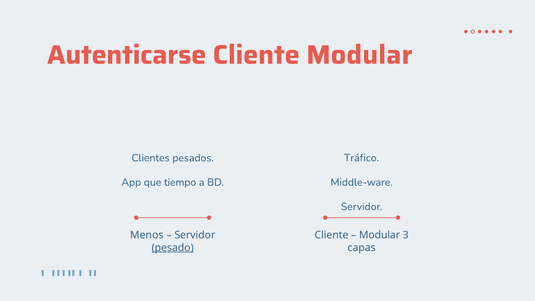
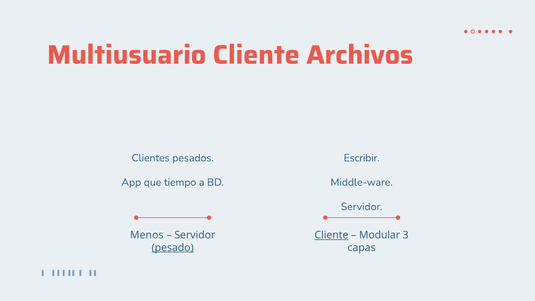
Autenticarse: Autenticarse -> Multiusuario (127, 55)
Cliente Modular: Modular -> Archivos (360, 55)
Tráfico: Tráfico -> Escribir (362, 158)
Cliente underline: none -> present (331, 235)
